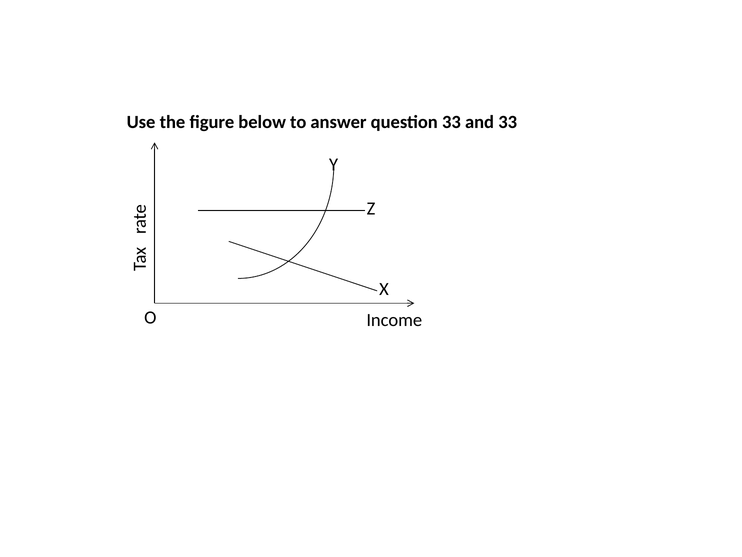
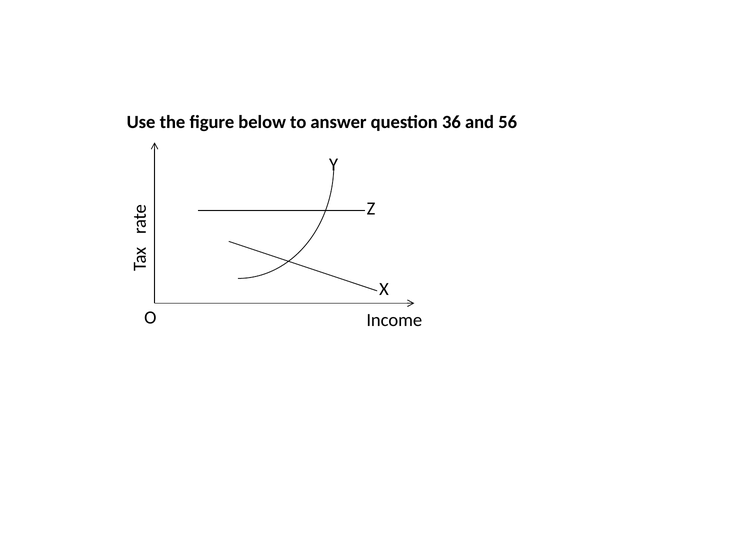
question 33: 33 -> 36 (451, 122)
and 33: 33 -> 56 (508, 122)
